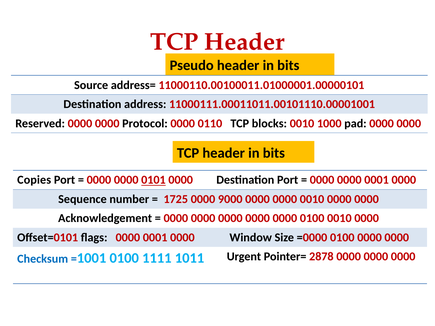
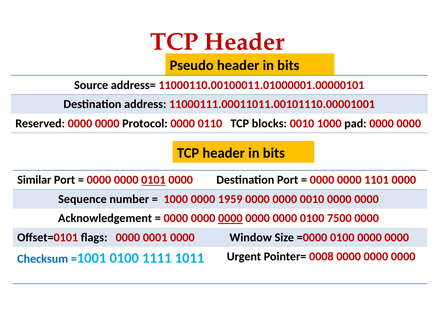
Copies: Copies -> Similar (34, 180)
0000 0000 0001: 0001 -> 1101 (377, 180)
1725: 1725 -> 1000 (176, 199)
9000: 9000 -> 1959 (230, 199)
0000 underline: none -> present (230, 218)
0100 0010: 0010 -> 7500 (339, 218)
2878: 2878 -> 0008 (321, 257)
